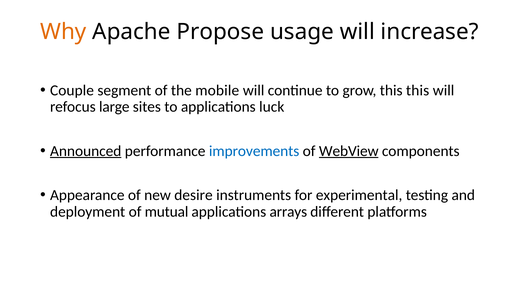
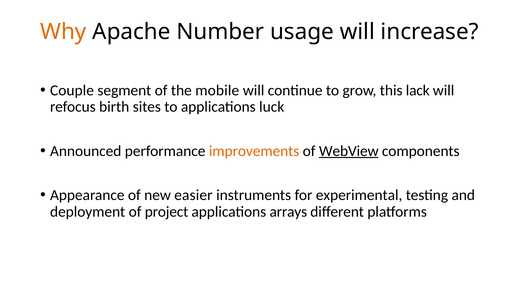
Propose: Propose -> Number (220, 32)
this this: this -> lack (418, 90)
large: large -> birth (114, 107)
Announced underline: present -> none (86, 151)
improvements colour: blue -> orange (254, 151)
desire: desire -> easier (193, 195)
mutual: mutual -> project (167, 212)
